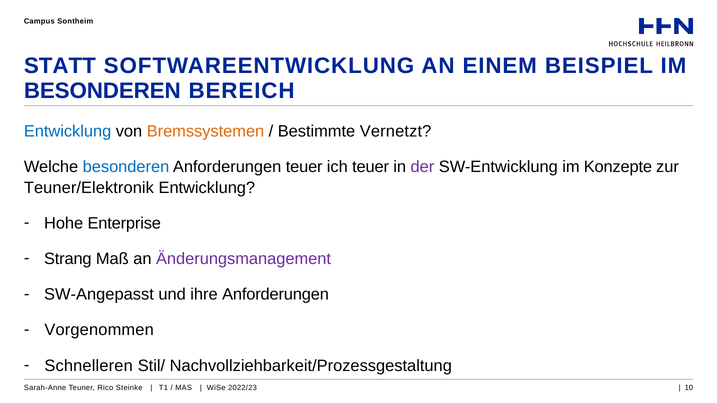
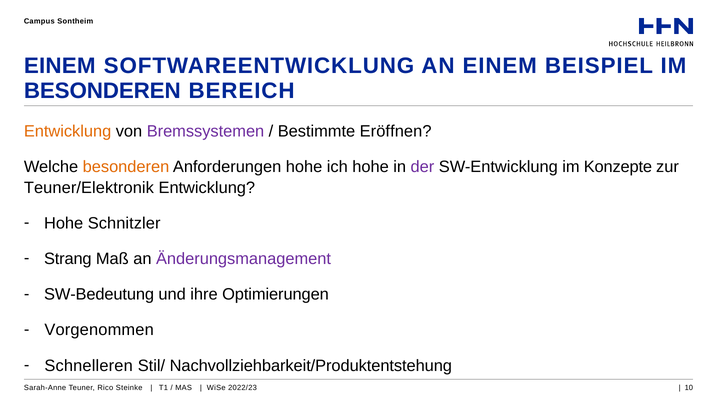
STATT: STATT -> EINEM (60, 66)
Entwicklung colour: blue -> orange (68, 132)
Bremssystemen colour: orange -> purple (206, 132)
Vernetzt: Vernetzt -> Eröffnen (396, 132)
besonderen colour: blue -> orange (126, 167)
Anforderungen teuer: teuer -> hohe (304, 167)
ich teuer: teuer -> hohe (371, 167)
Enterprise: Enterprise -> Schnitzler (124, 223)
SW-Angepasst: SW-Angepasst -> SW-Bedeutung (99, 295)
ihre Anforderungen: Anforderungen -> Optimierungen (275, 295)
Nachvollziehbarkeit/Prozessgestaltung: Nachvollziehbarkeit/Prozessgestaltung -> Nachvollziehbarkeit/Produktentstehung (311, 366)
